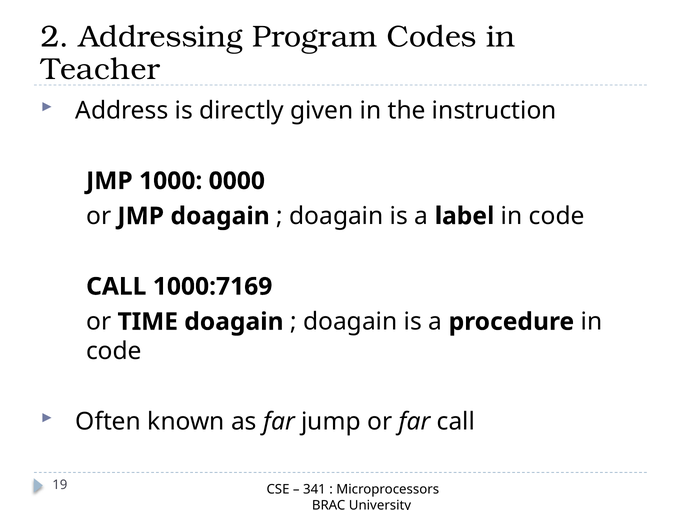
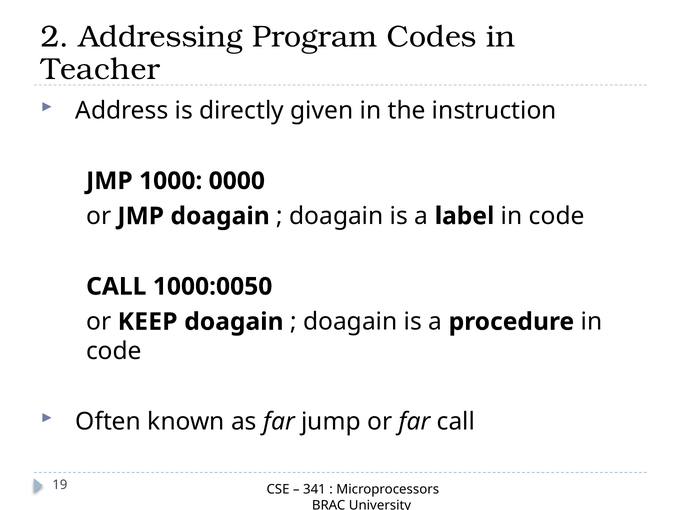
1000:7169: 1000:7169 -> 1000:0050 (213, 287)
TIME: TIME -> KEEP (148, 322)
